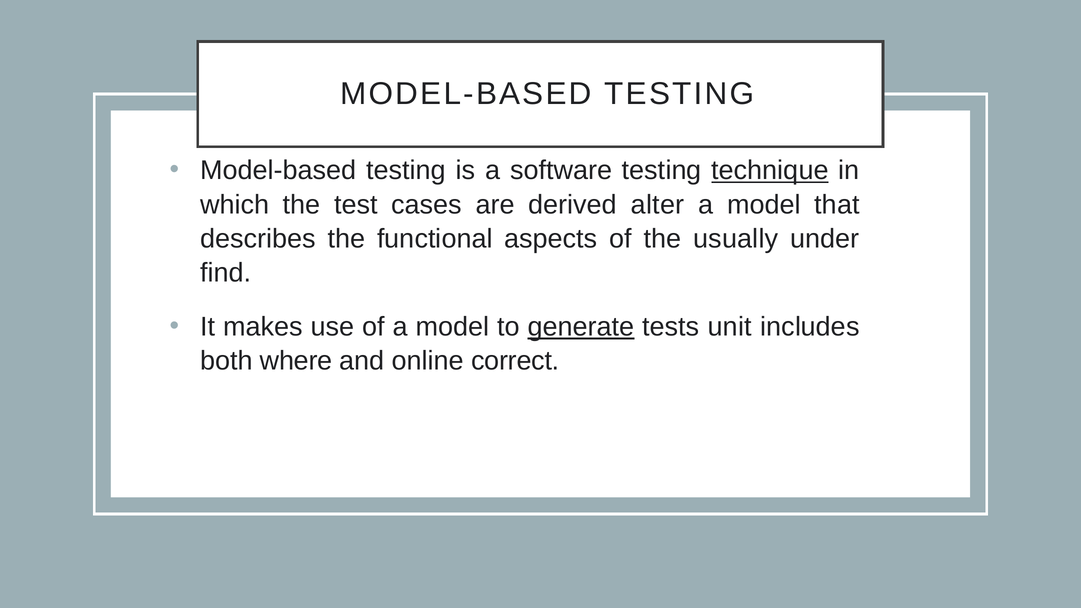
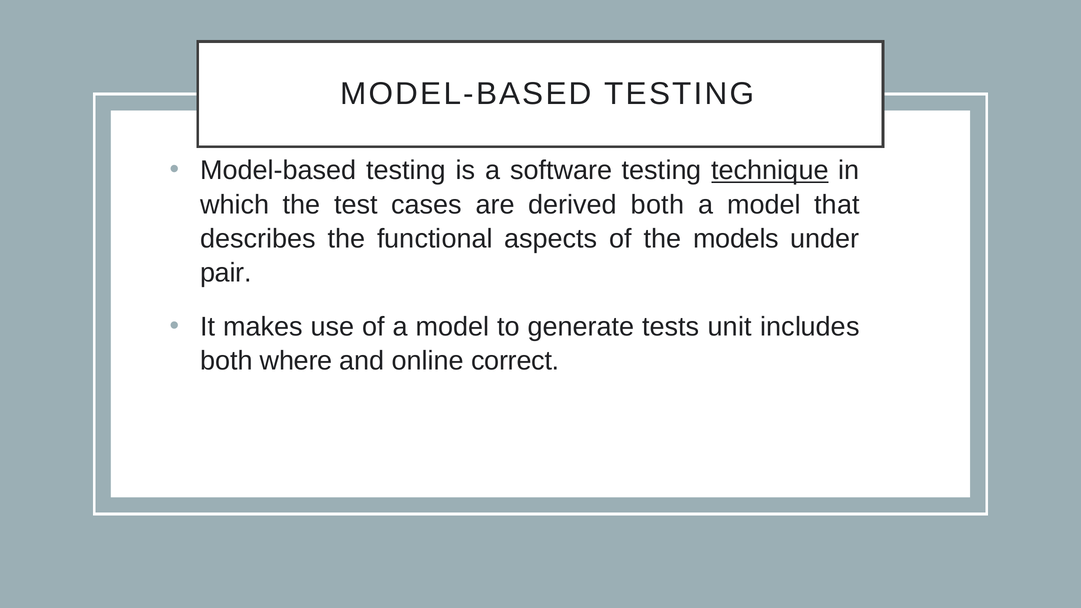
derived alter: alter -> both (658, 205)
usually: usually -> models (736, 239)
find: find -> pair (226, 273)
generate underline: present -> none (581, 327)
